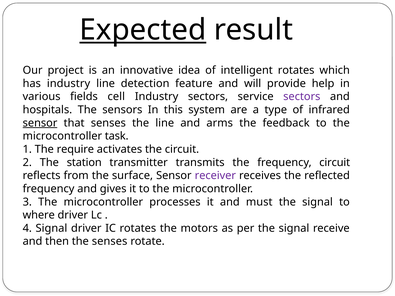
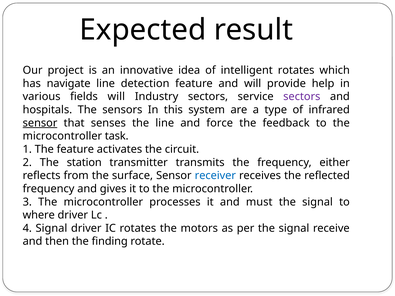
Expected underline: present -> none (143, 30)
has industry: industry -> navigate (69, 84)
fields cell: cell -> will (116, 97)
arms: arms -> force (220, 123)
The require: require -> feature (75, 149)
frequency circuit: circuit -> either (335, 163)
receiver colour: purple -> blue (215, 176)
the senses: senses -> finding (110, 242)
